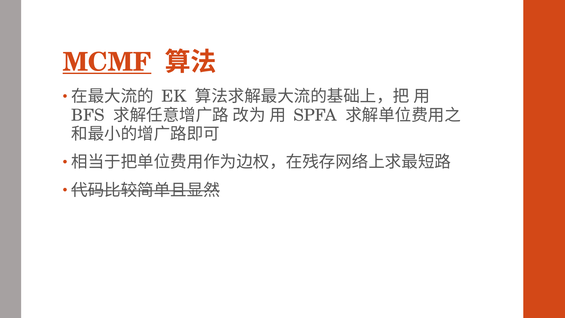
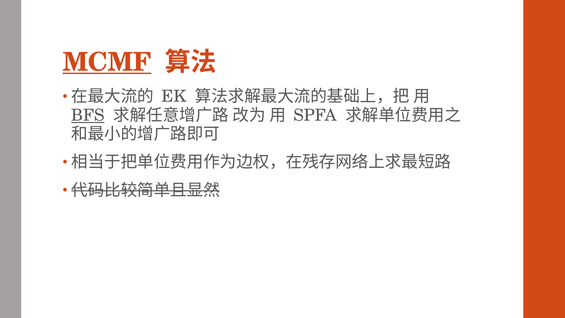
BFS underline: none -> present (88, 115)
